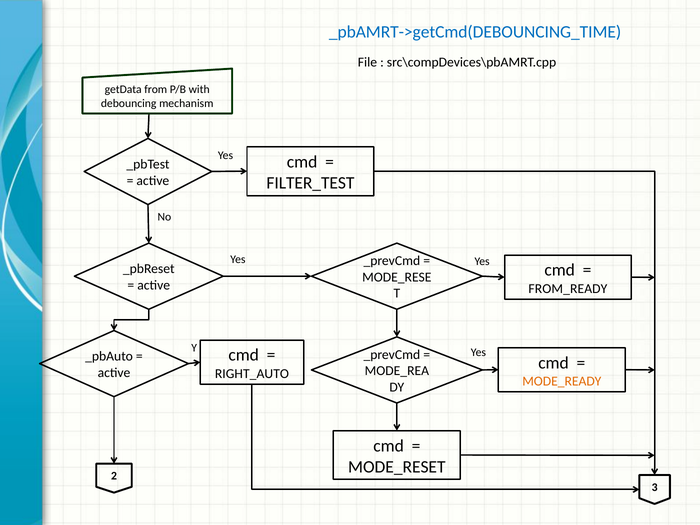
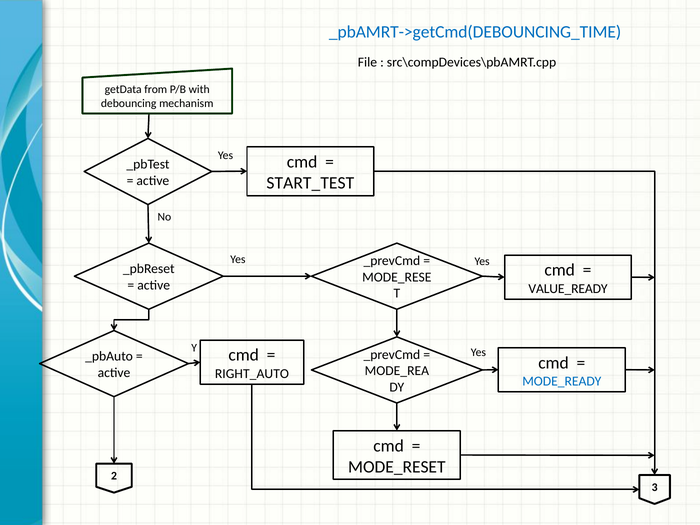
FILTER_TEST: FILTER_TEST -> START_TEST (310, 183)
FROM_READY: FROM_READY -> VALUE_READY (568, 289)
MODE_READY colour: orange -> blue (562, 381)
